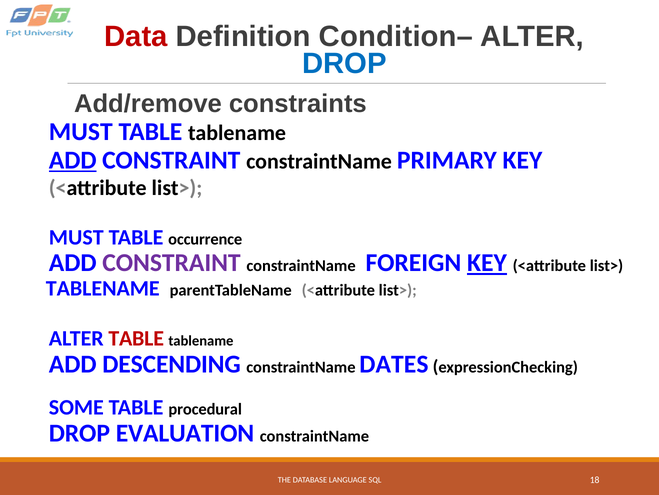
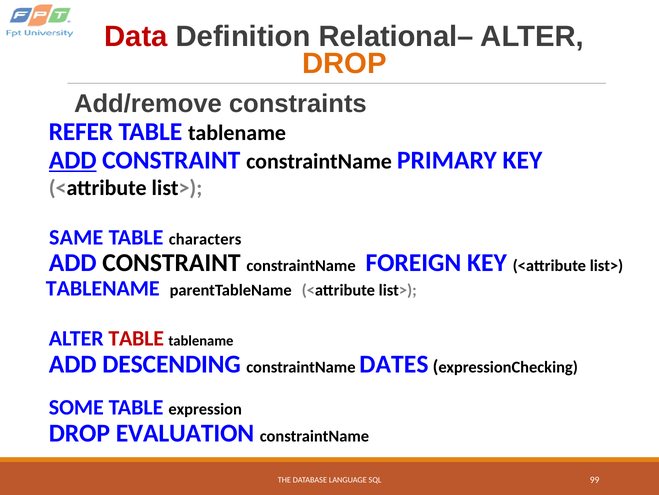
Condition–: Condition– -> Relational– (396, 37)
DROP colour: blue -> orange (344, 64)
MUST: MUST -> REFER (81, 132)
MUST: MUST -> SAME (76, 237)
occurrence: occurrence -> characters (205, 239)
CONSTRAINT colour: purple -> black (171, 263)
KEY underline: present -> none (487, 263)
procedural: procedural -> expression (205, 409)
18: 18 -> 99 (595, 479)
